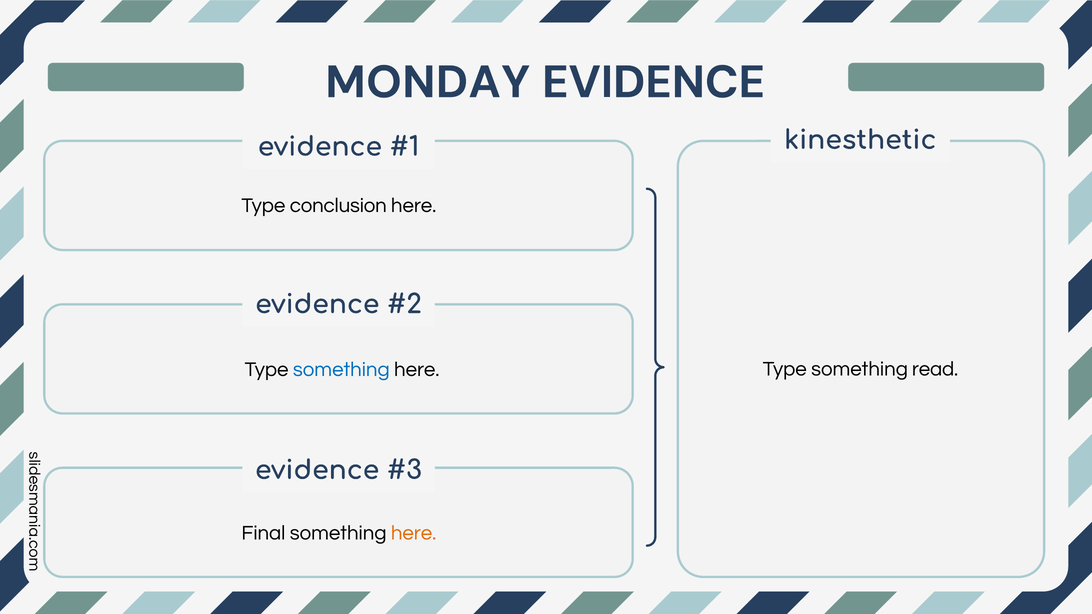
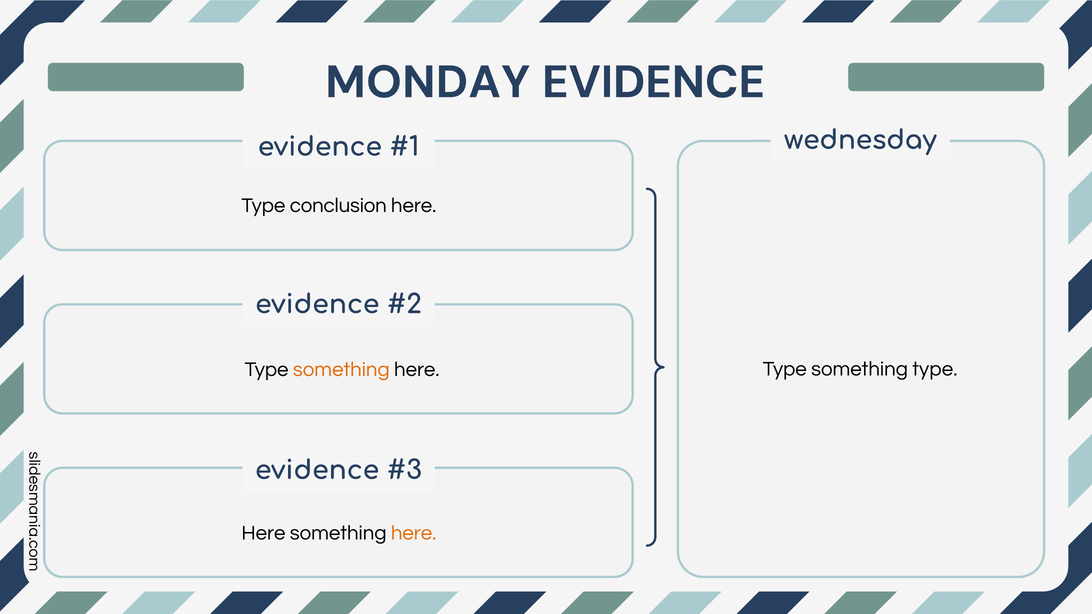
kinesthetic: kinesthetic -> wednesday (860, 140)
something read: read -> type (935, 369)
something colour: blue -> orange (341, 369)
Final: Final -> Here (263, 533)
